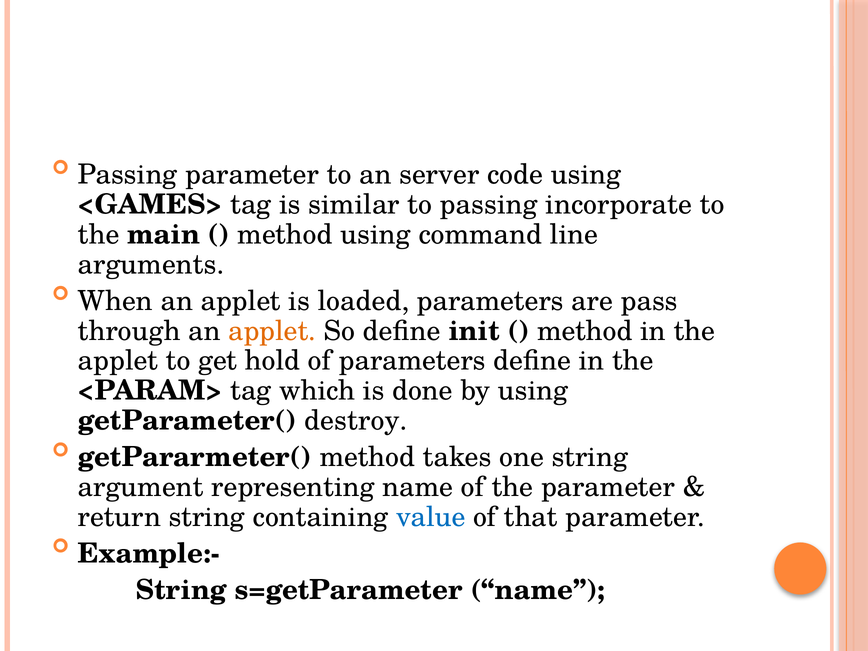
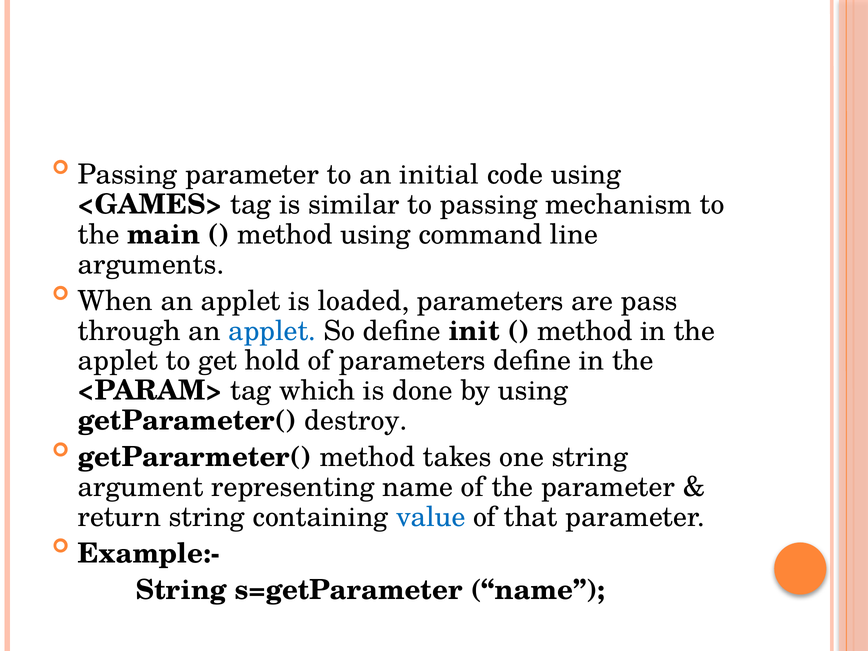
server: server -> initial (439, 175)
incorporate: incorporate -> mechanism (619, 205)
applet colour: orange -> blue (272, 331)
